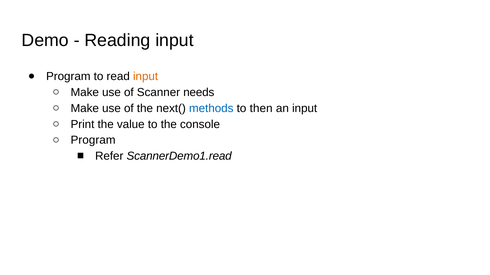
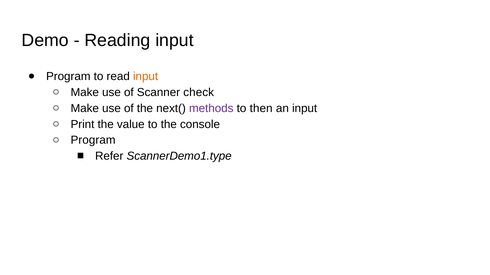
needs: needs -> check (199, 93)
methods colour: blue -> purple (211, 108)
ScannerDemo1.read: ScannerDemo1.read -> ScannerDemo1.type (179, 156)
